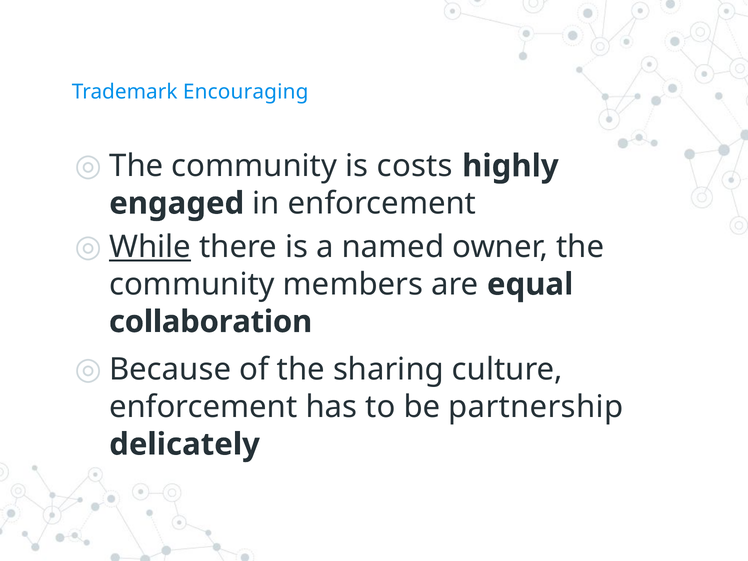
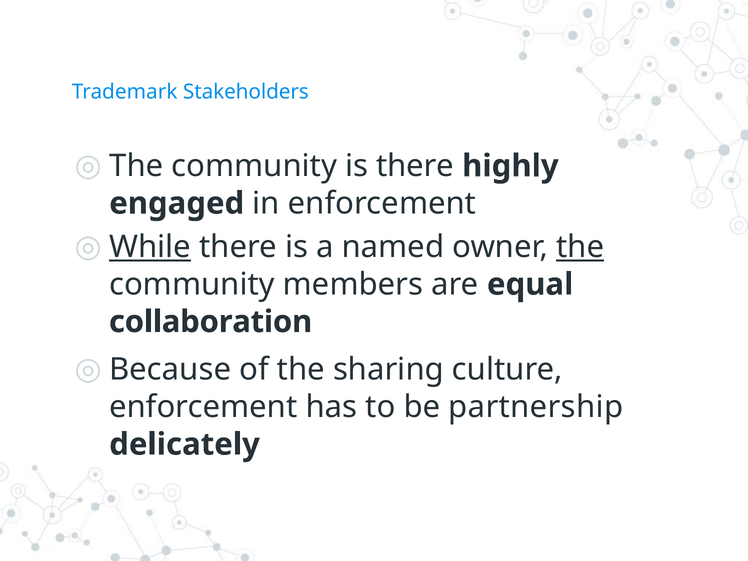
Encouraging: Encouraging -> Stakeholders (246, 92)
is costs: costs -> there (415, 166)
the underline: none -> present (580, 247)
